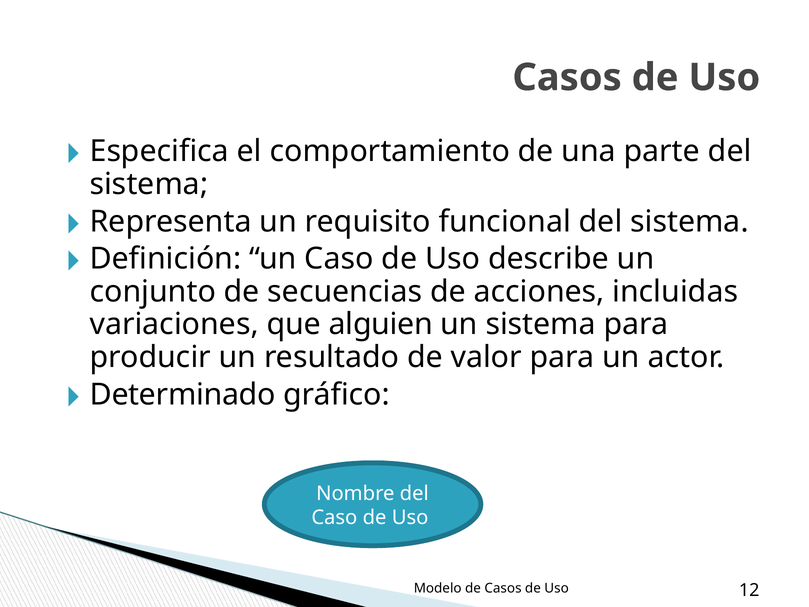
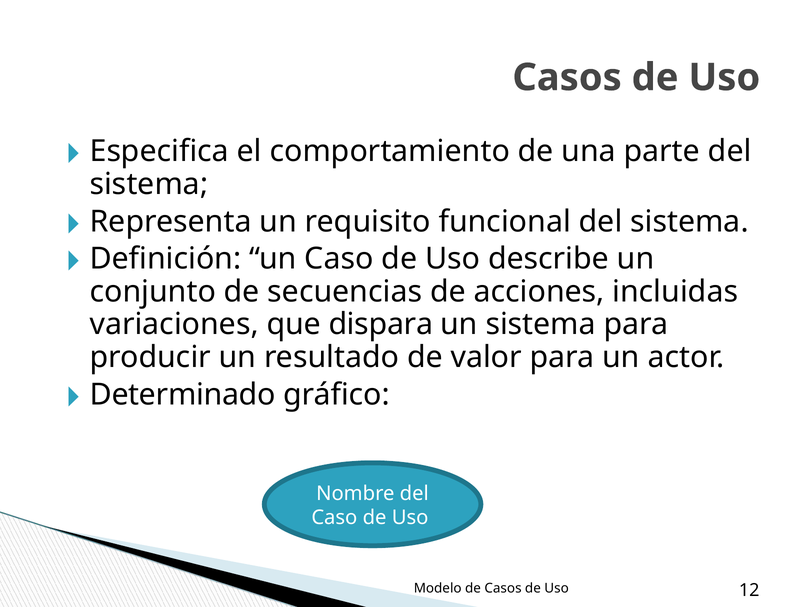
alguien: alguien -> dispara (381, 324)
